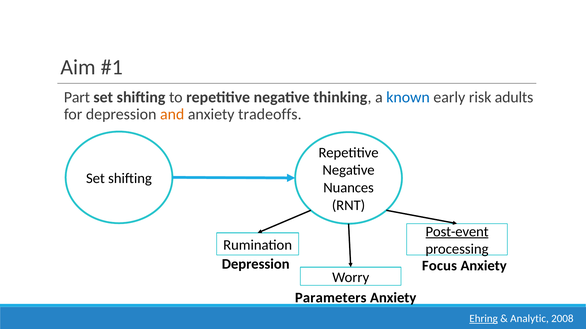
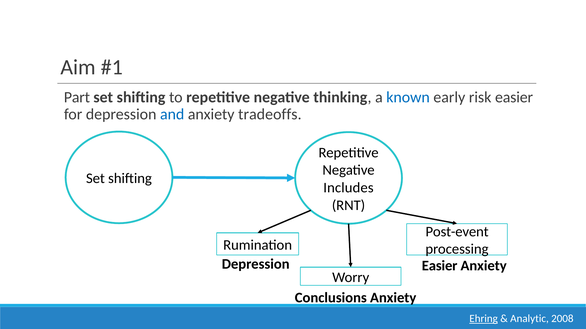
risk adults: adults -> easier (514, 98)
and colour: orange -> blue (172, 115)
Nuances: Nuances -> Includes (348, 188)
Post-event underline: present -> none (457, 232)
Focus: Focus -> Easier (440, 266)
Parameters: Parameters -> Conclusions (331, 298)
